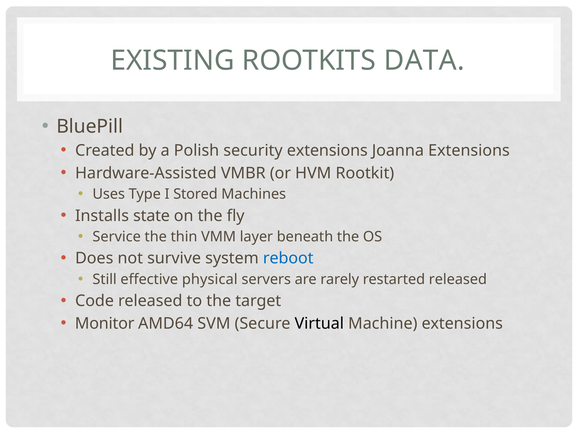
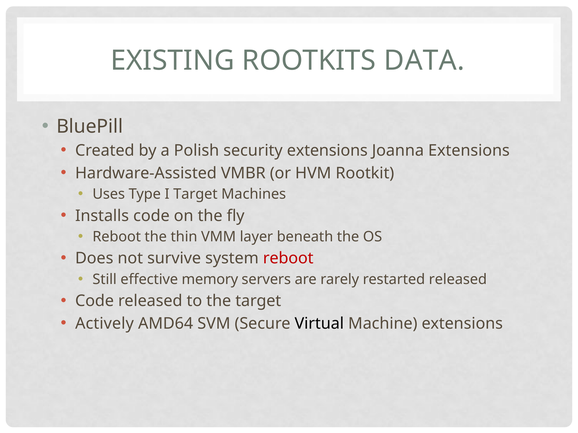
I Stored: Stored -> Target (195, 194)
Installs state: state -> code (151, 216)
Service: Service -> Reboot (117, 237)
reboot colour: blue -> red (288, 259)
physical: physical -> memory (210, 280)
Monitor: Monitor -> Actively (104, 324)
